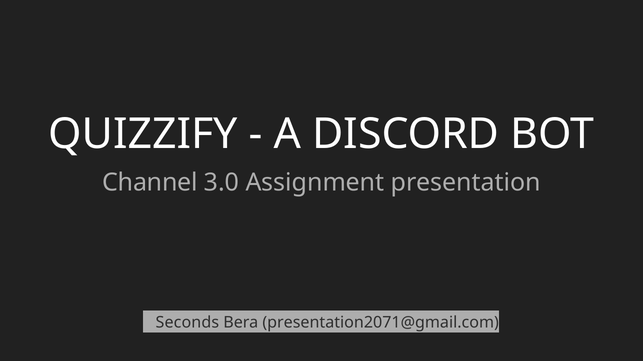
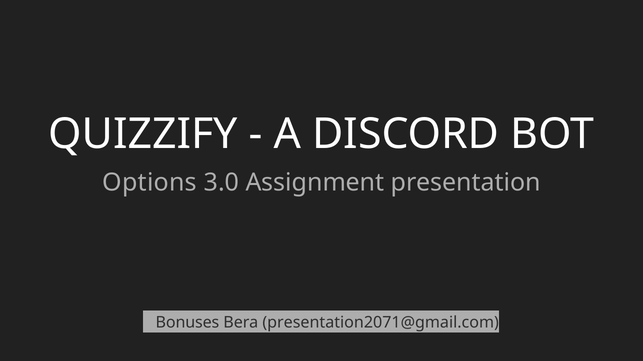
Channel: Channel -> Options (150, 183)
Seconds: Seconds -> Bonuses (187, 323)
